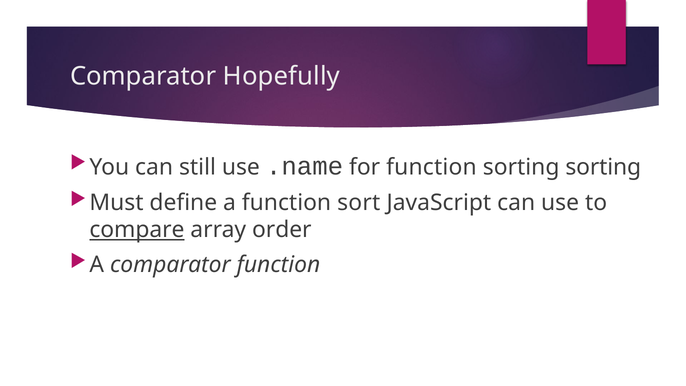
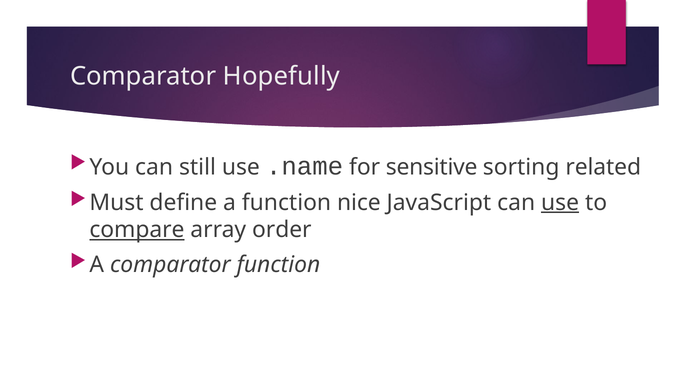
for function: function -> sensitive (432, 167)
sorting sorting: sorting -> related (603, 167)
sort: sort -> nice (359, 202)
use underline: none -> present (560, 202)
